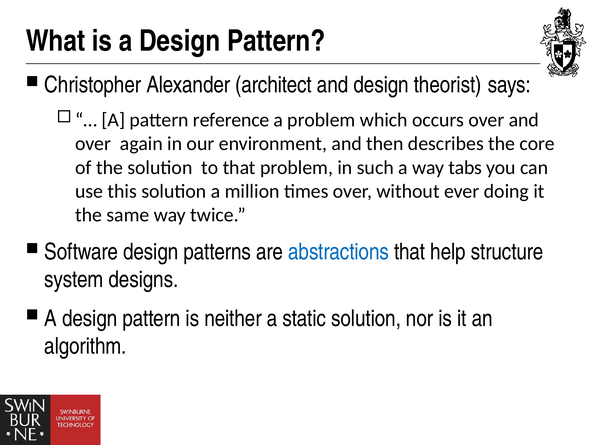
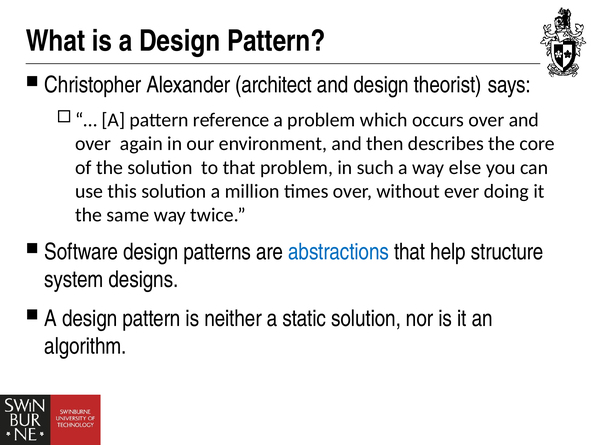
tabs: tabs -> else (465, 168)
